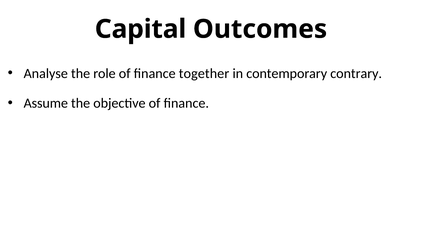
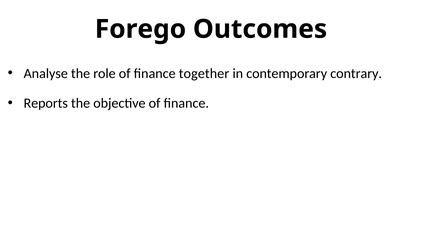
Capital: Capital -> Forego (140, 29)
Assume: Assume -> Reports (46, 103)
